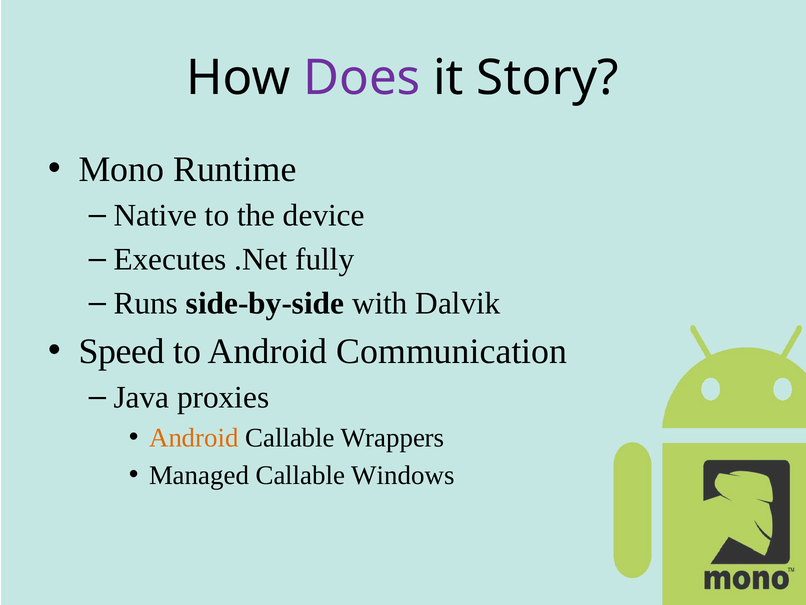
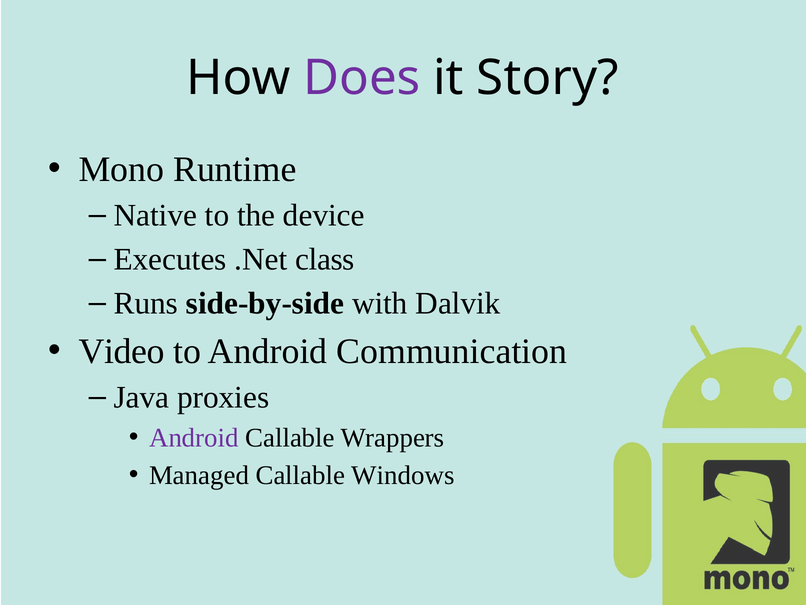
fully: fully -> class (325, 259)
Speed: Speed -> Video (122, 351)
Android colour: orange -> purple (194, 437)
